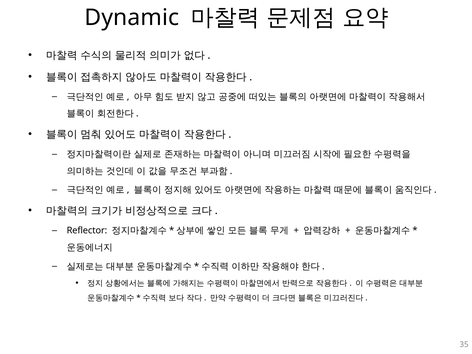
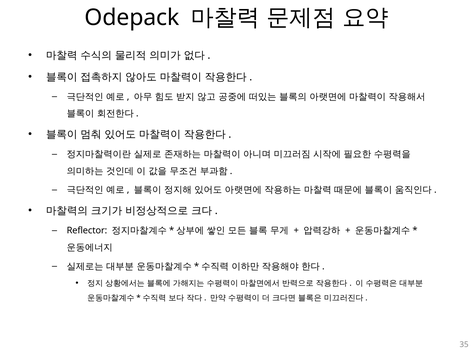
Dynamic: Dynamic -> Odepack (132, 18)
